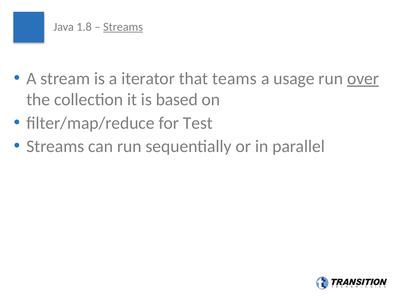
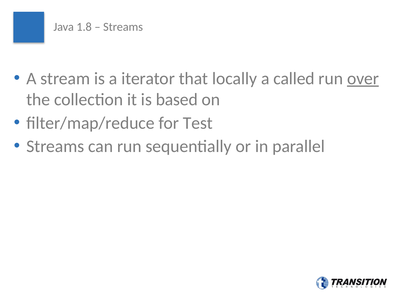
Streams underline: present -> none (123, 27)
teams: teams -> locally (235, 78)
usage: usage -> called (294, 78)
